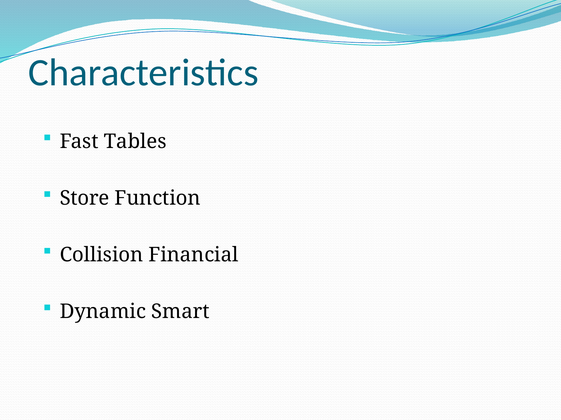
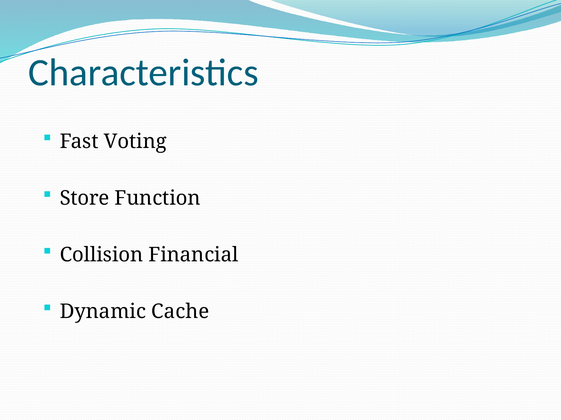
Tables: Tables -> Voting (135, 142)
Smart: Smart -> Cache (180, 312)
